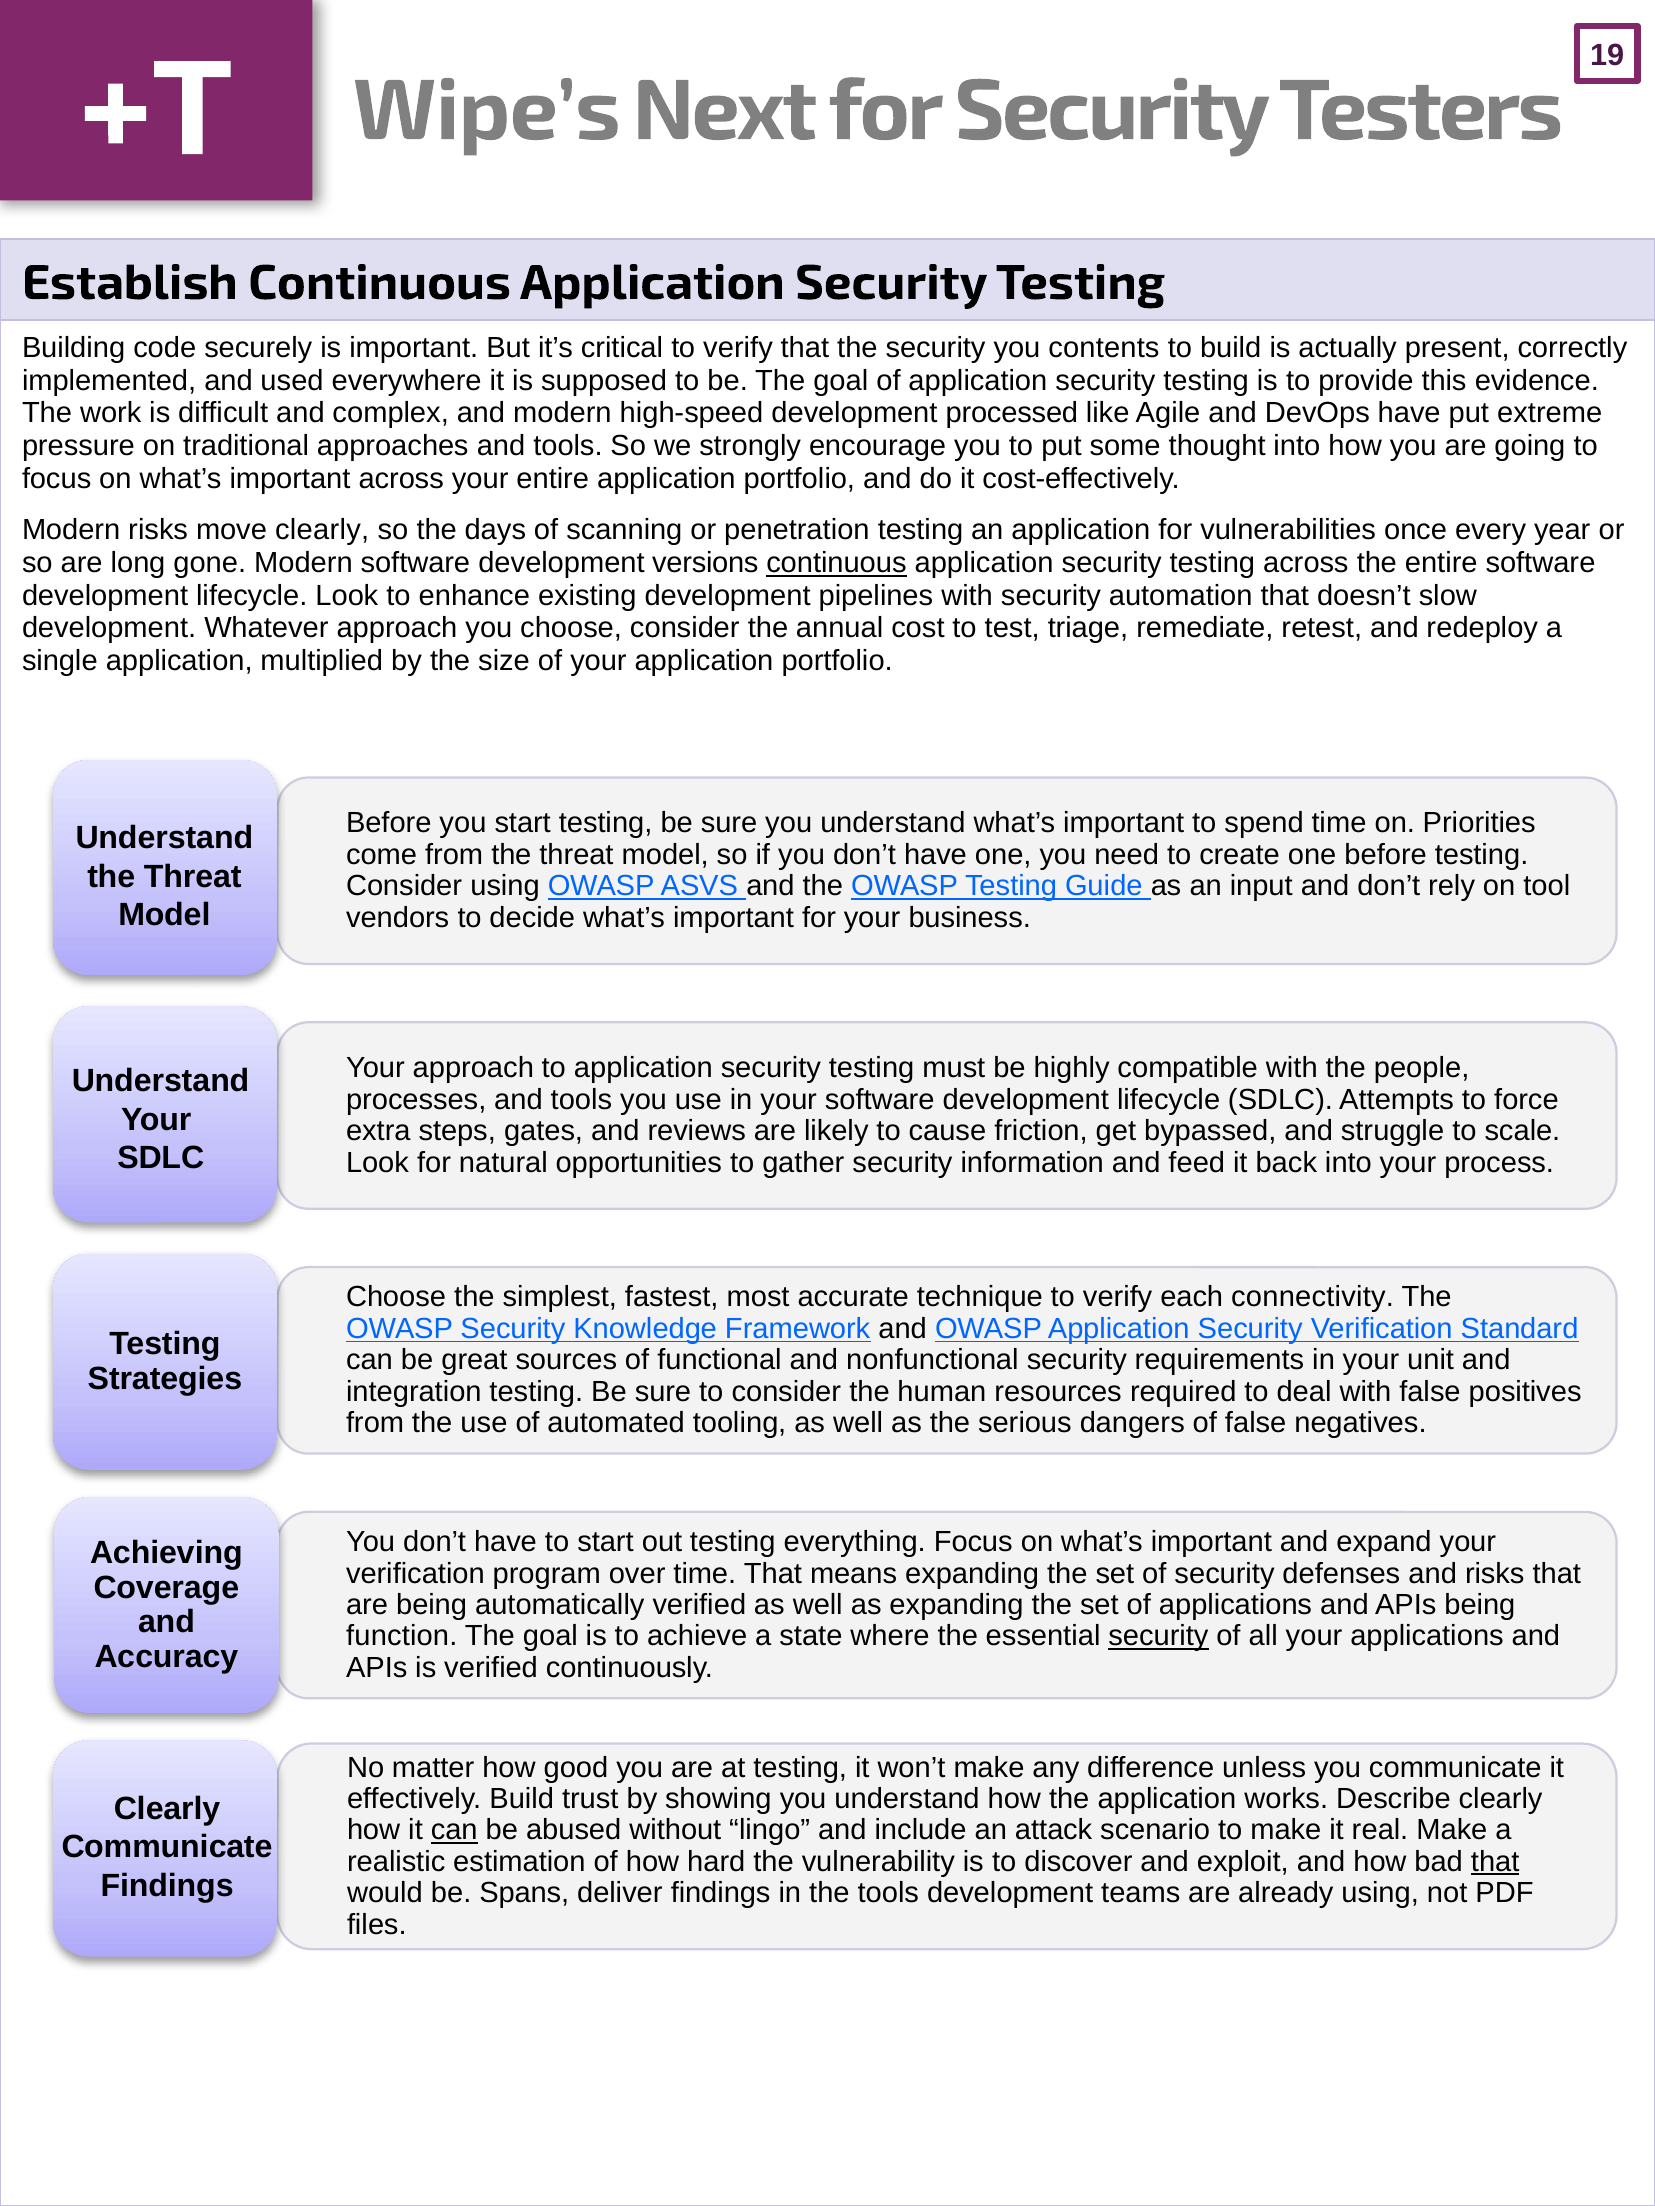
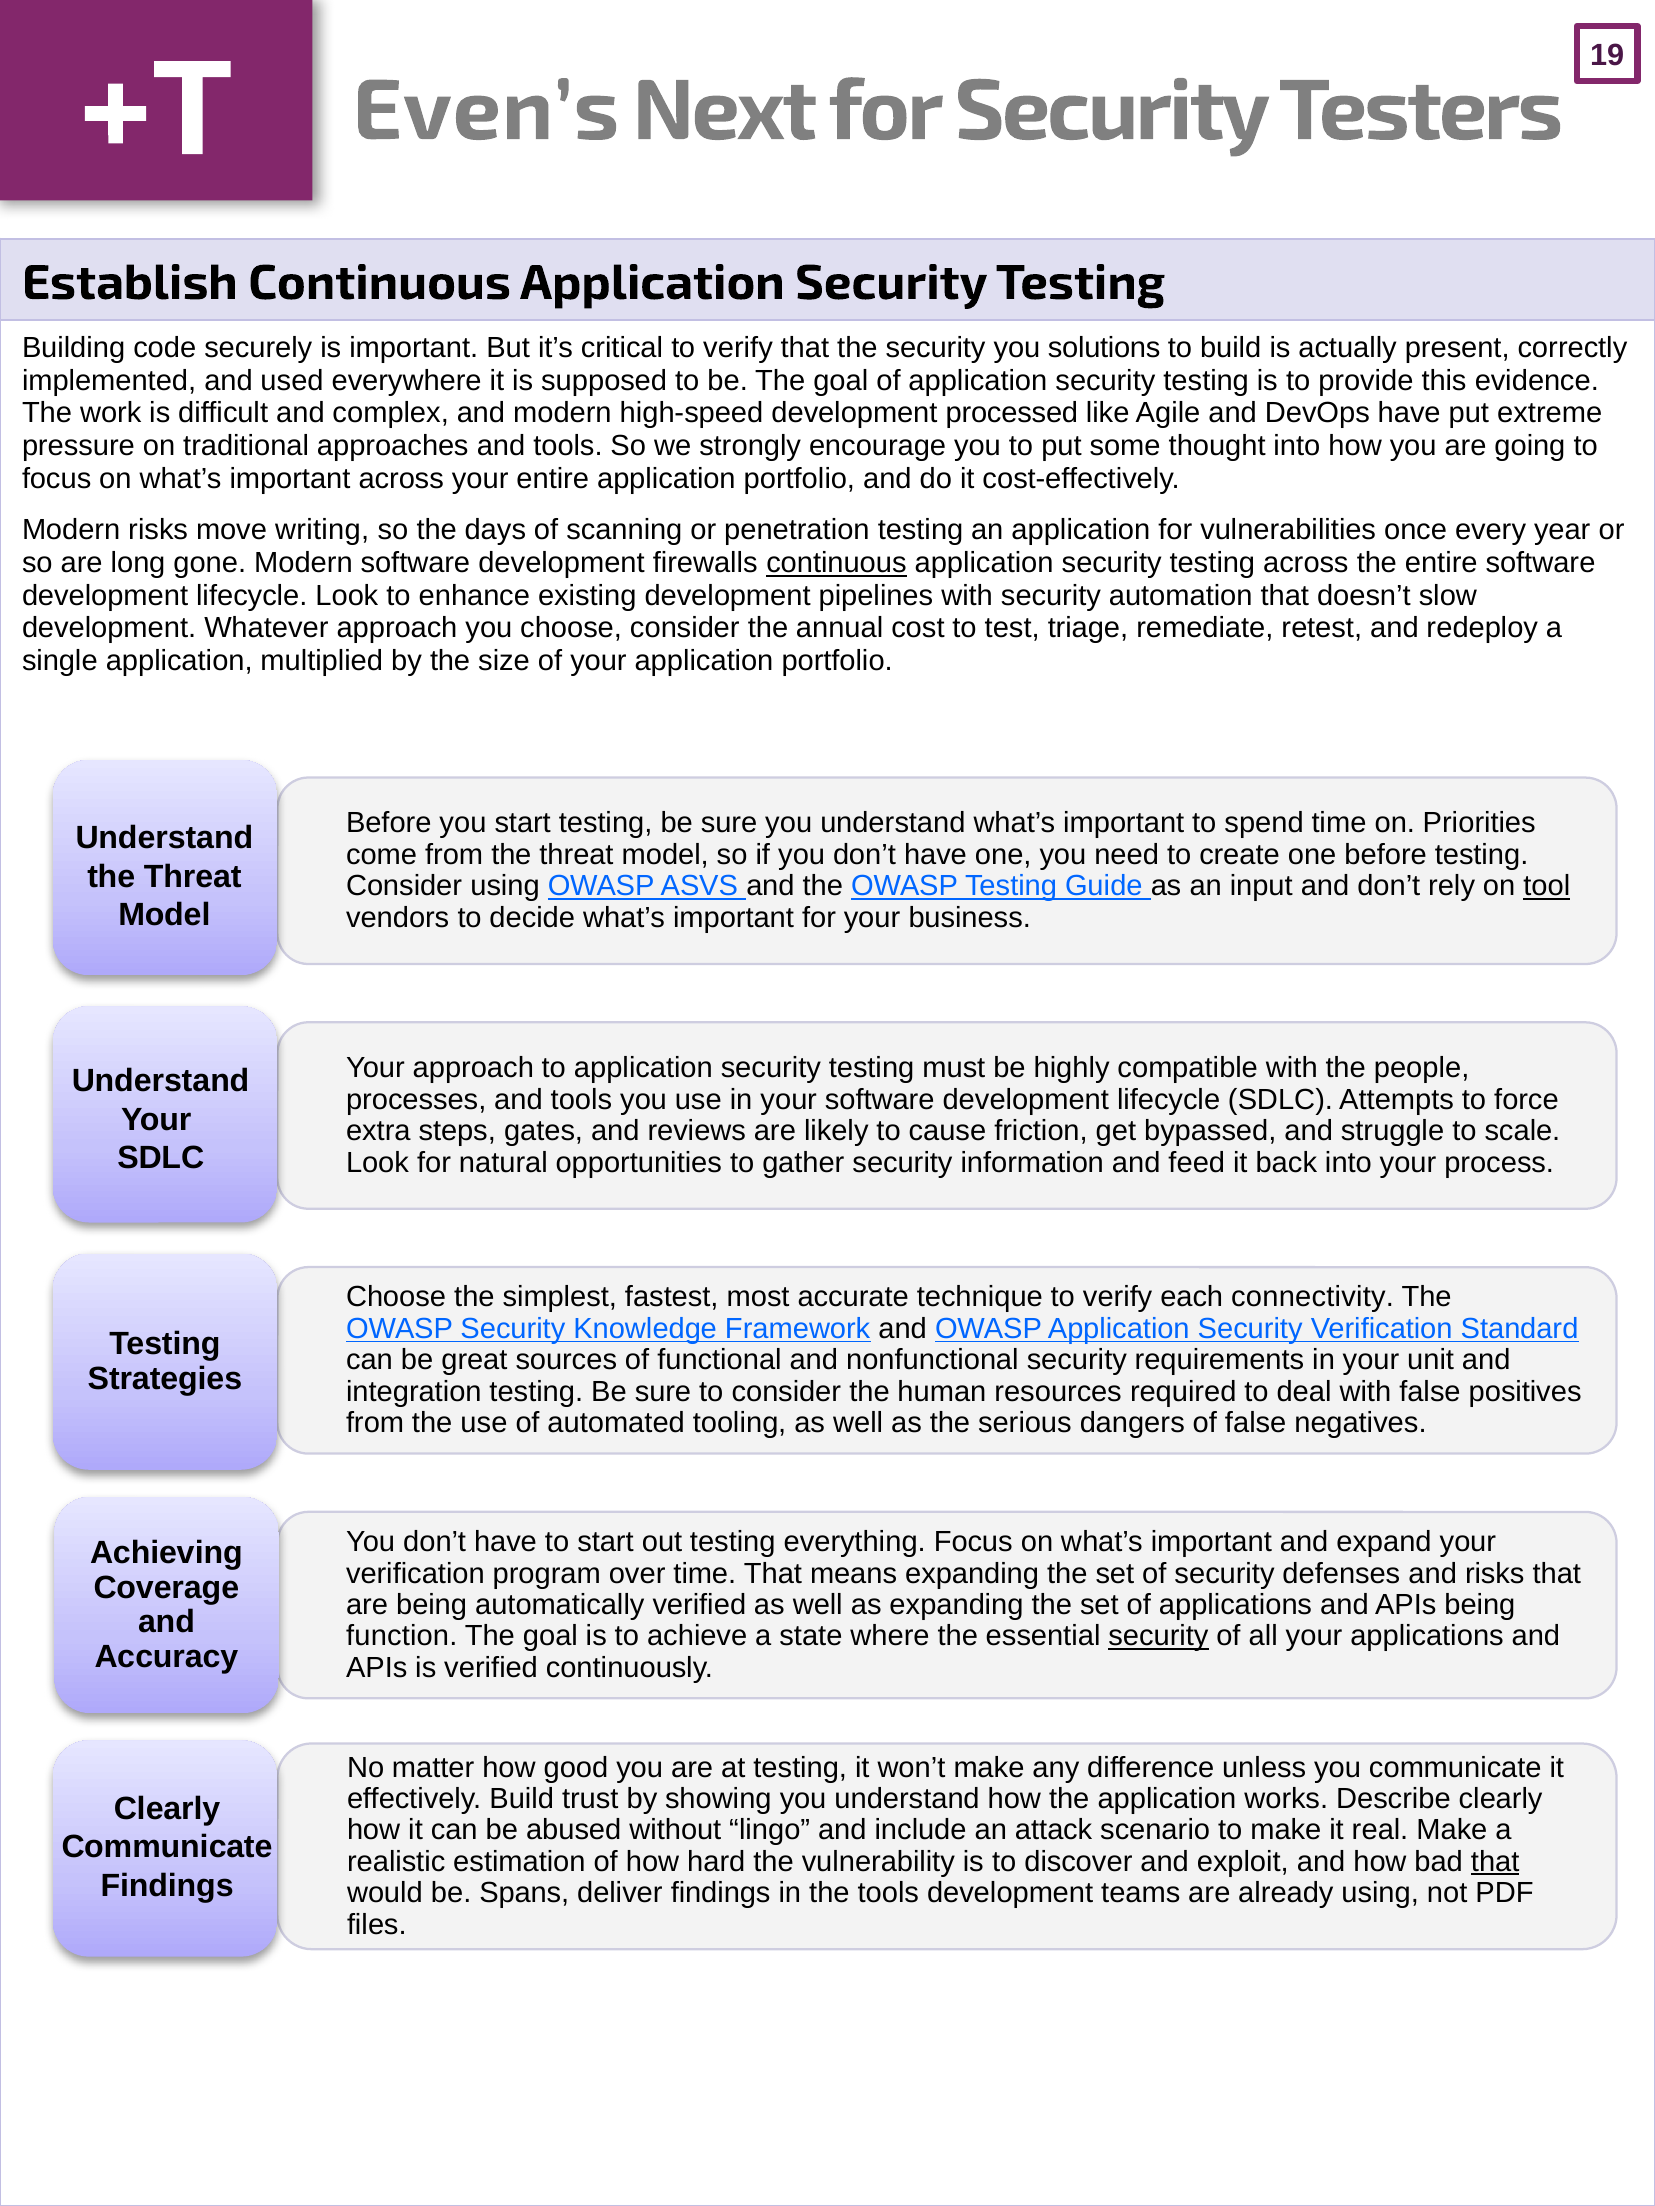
Wipe’s: Wipe’s -> Even’s (486, 111)
contents: contents -> solutions (1104, 348)
move clearly: clearly -> writing (322, 530)
versions: versions -> firewalls (705, 563)
tool underline: none -> present (1547, 887)
can underline: present -> none (454, 1831)
